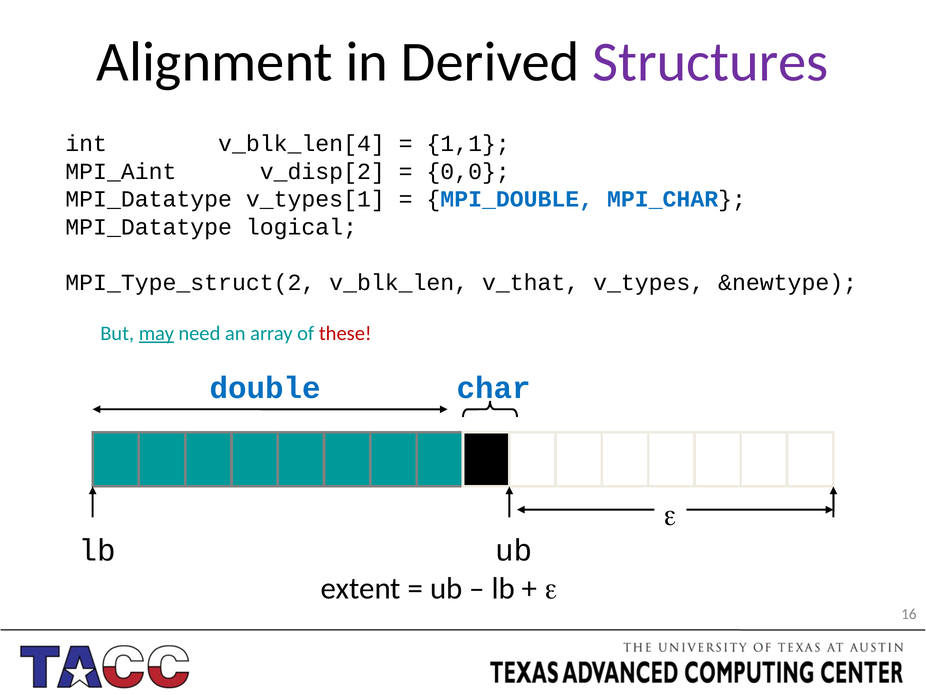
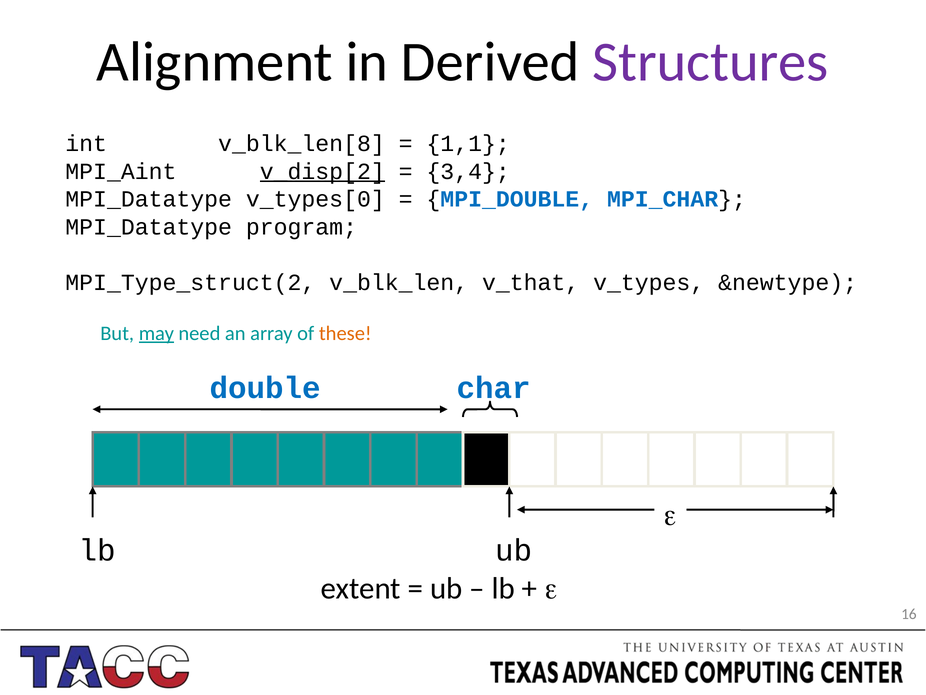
v_blk_len[4: v_blk_len[4 -> v_blk_len[8 (301, 144)
v_disp[2 underline: none -> present (322, 171)
0,0: 0,0 -> 3,4 (468, 171)
v_types[1: v_types[1 -> v_types[0 (315, 199)
logical: logical -> program (301, 227)
these colour: red -> orange (345, 333)
